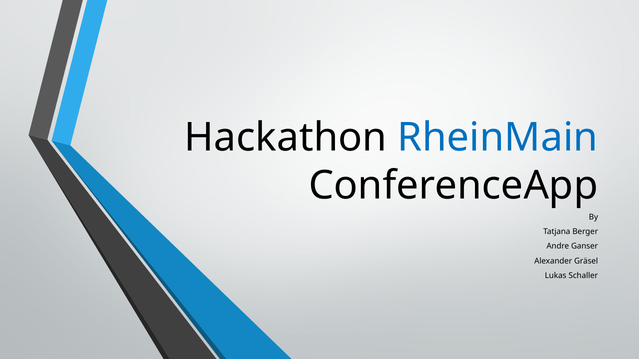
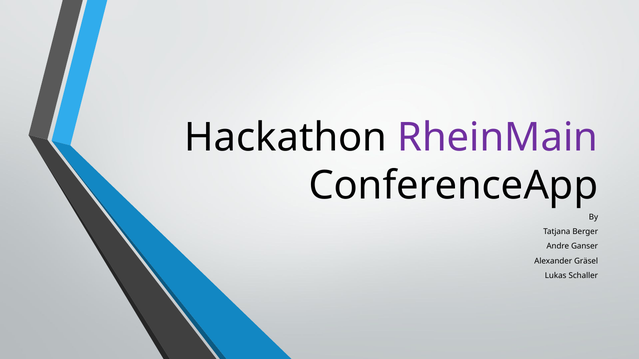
RheinMain colour: blue -> purple (498, 138)
